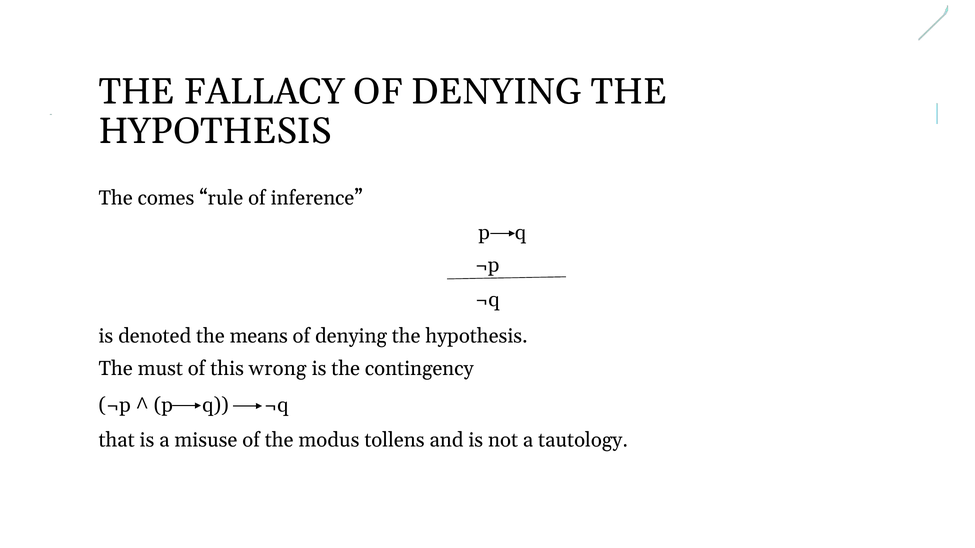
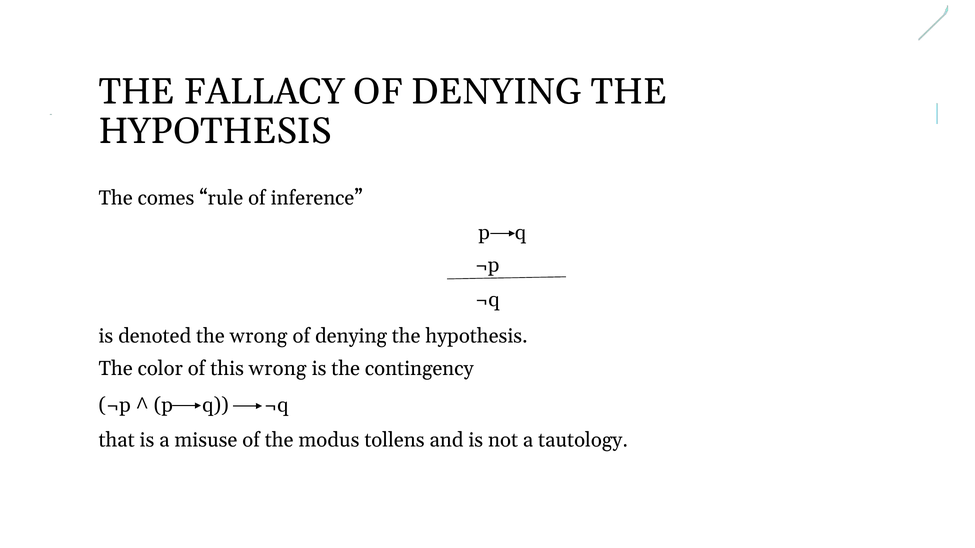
the means: means -> wrong (259, 336)
must: must -> color (160, 369)
